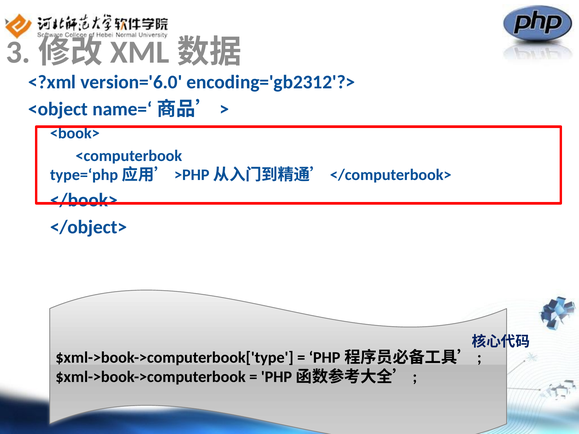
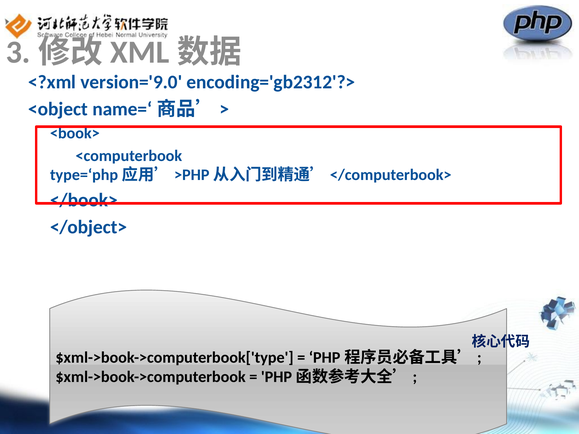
version='6.0: version='6.0 -> version='9.0 (131, 82)
